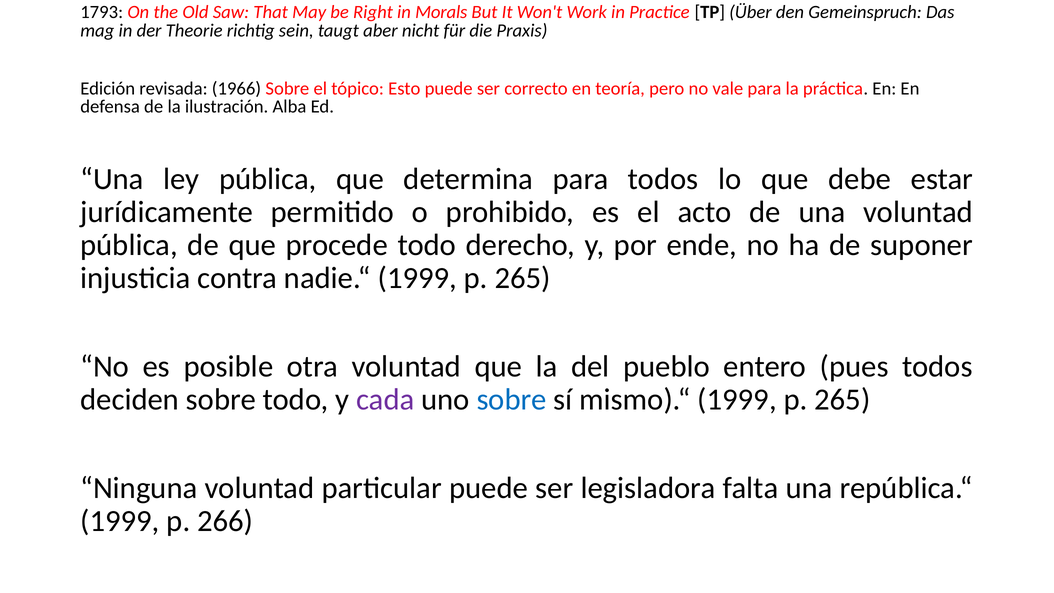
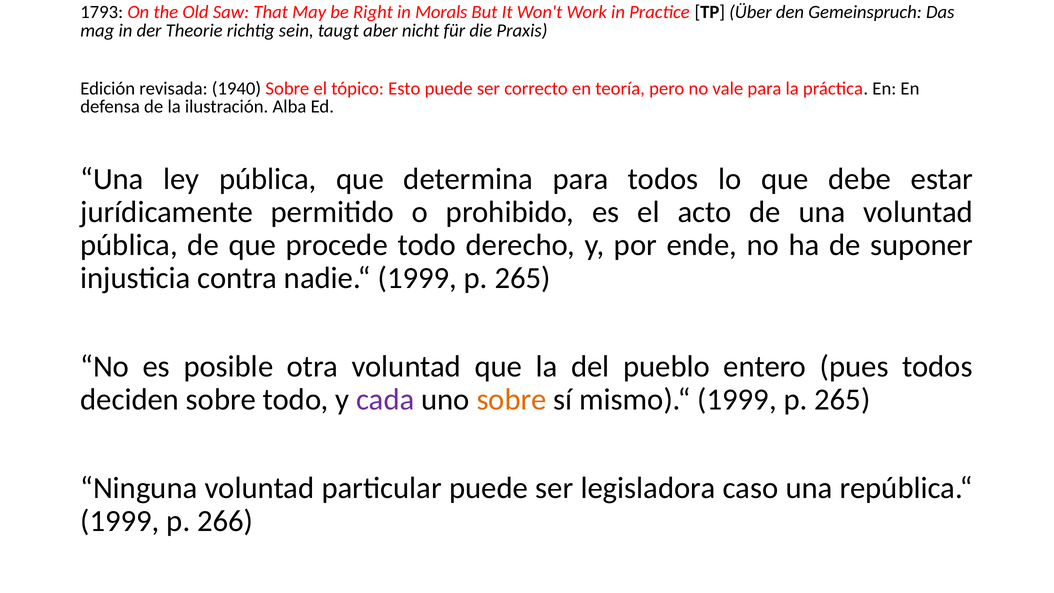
1966: 1966 -> 1940 (236, 89)
sobre colour: blue -> orange (512, 400)
falta: falta -> caso (750, 488)
